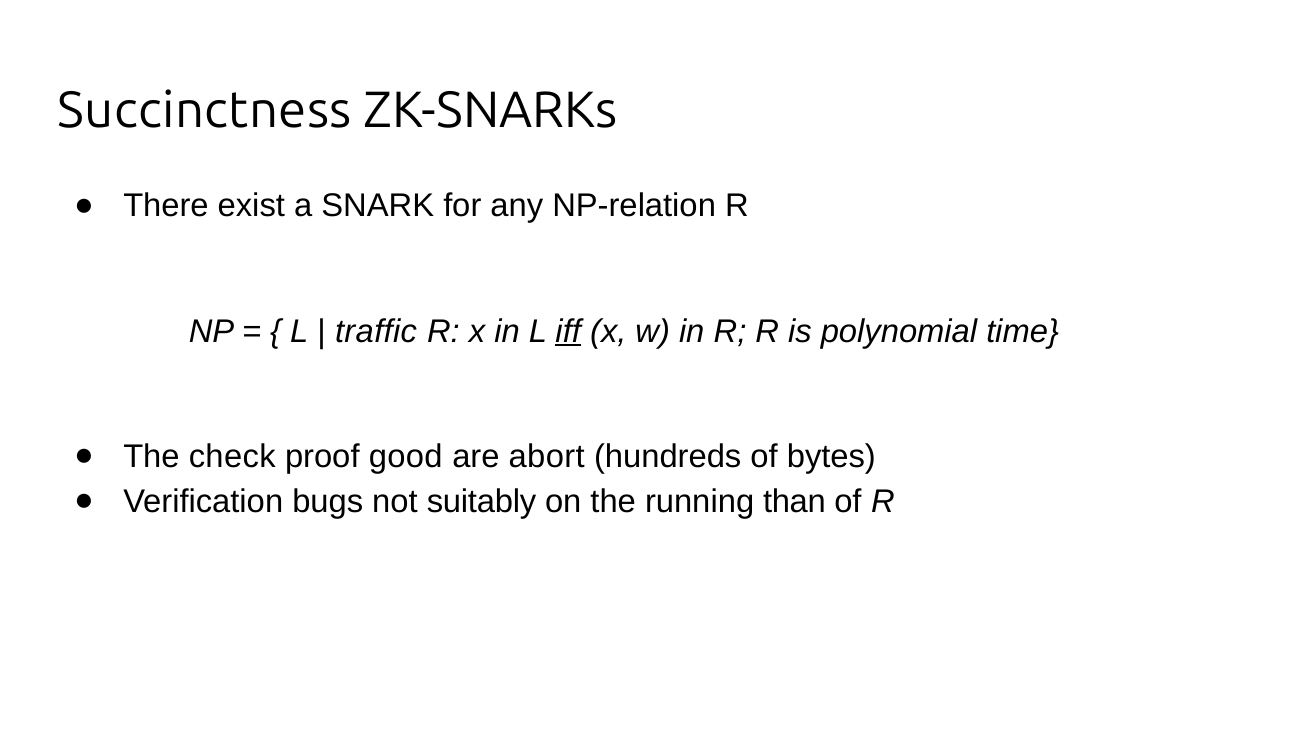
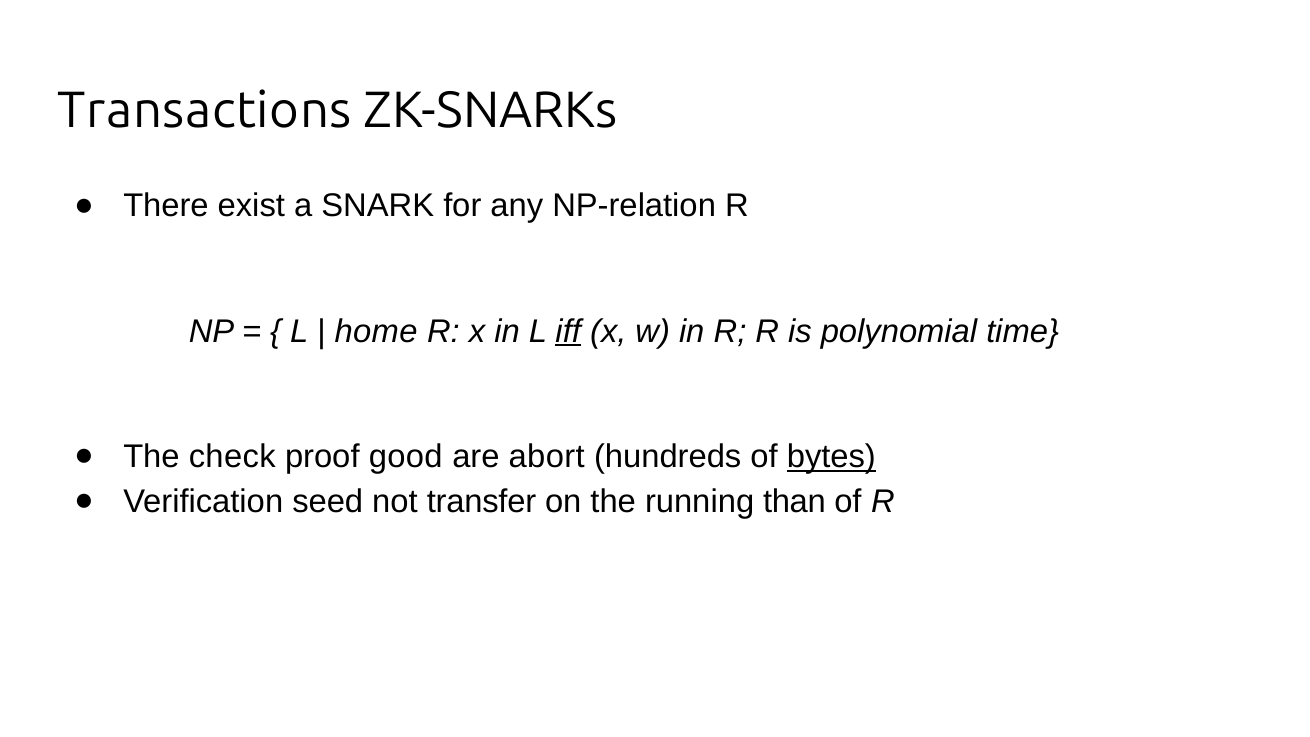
Succinctness: Succinctness -> Transactions (205, 111)
traffic: traffic -> home (376, 331)
bytes underline: none -> present (831, 456)
bugs: bugs -> seed (328, 502)
suitably: suitably -> transfer (482, 502)
